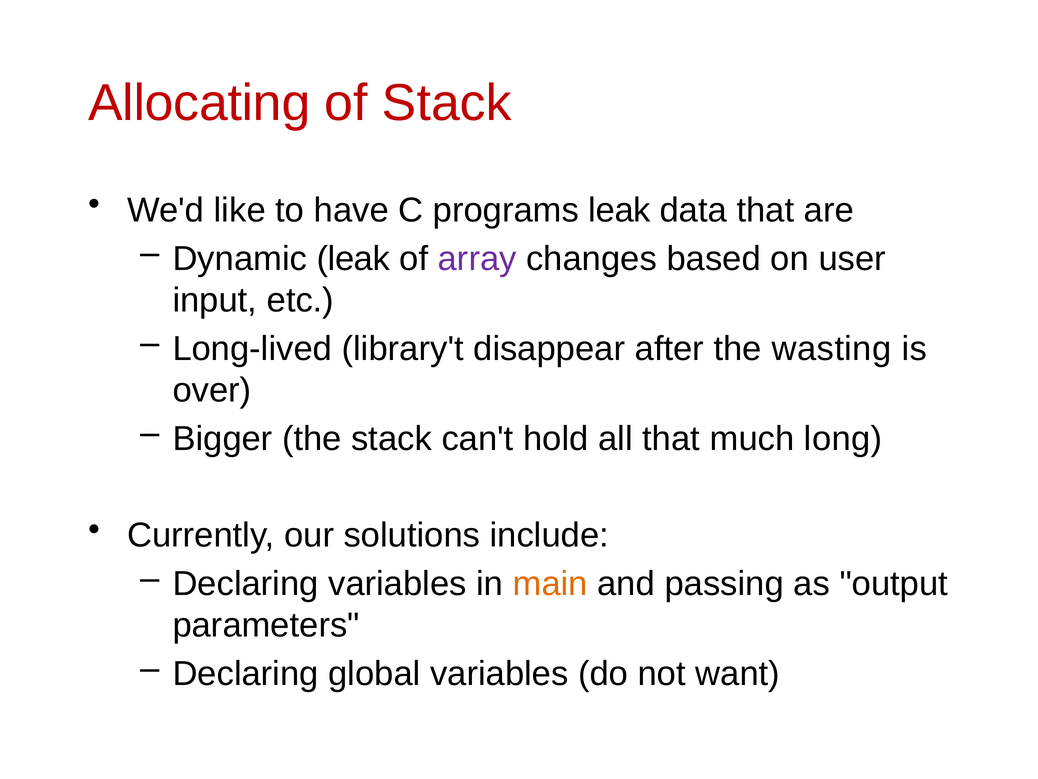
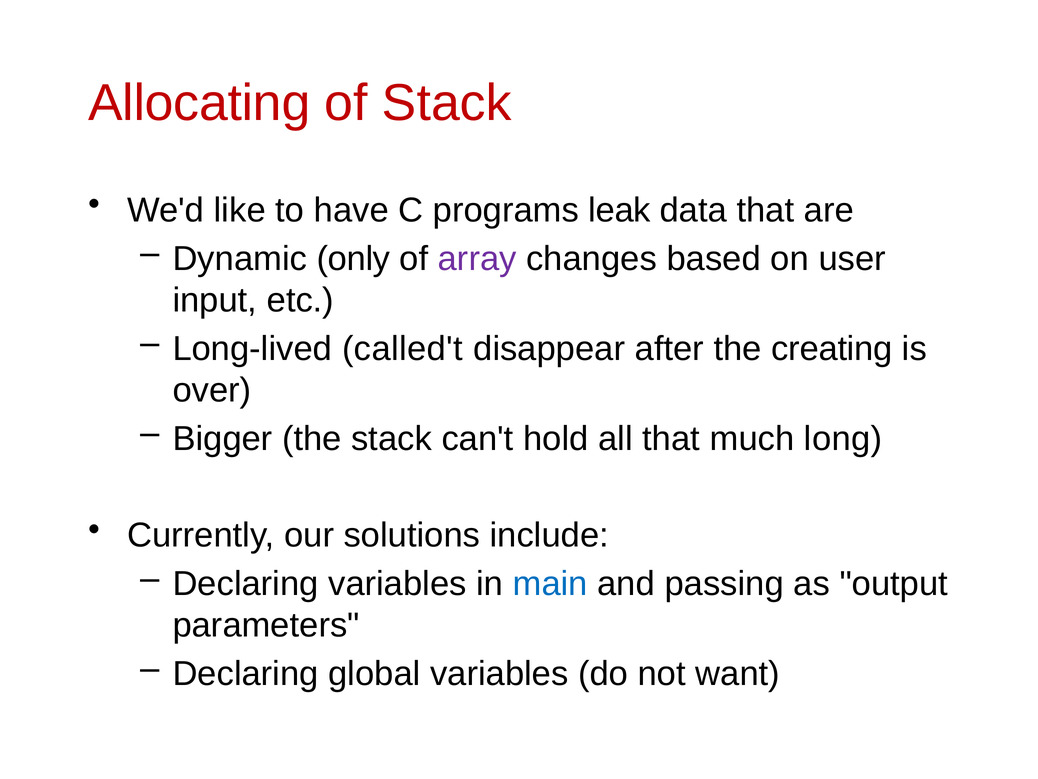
Dynamic leak: leak -> only (353, 258)
library't: library't -> called't (403, 348)
wasting: wasting -> creating (832, 348)
main colour: orange -> blue (550, 584)
